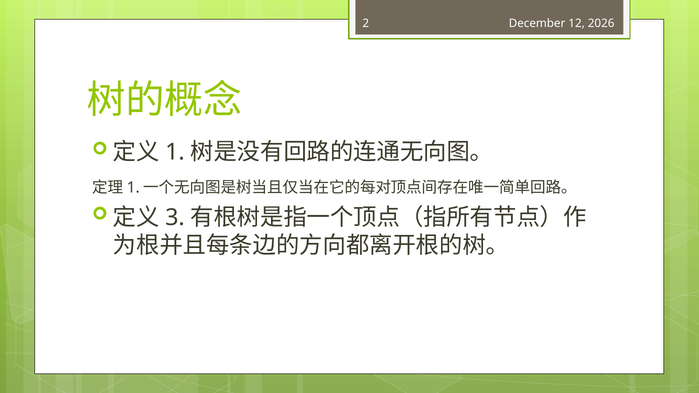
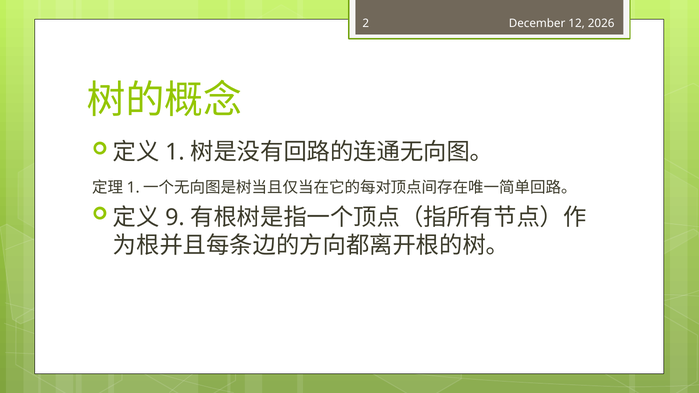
3: 3 -> 9 (175, 218)
